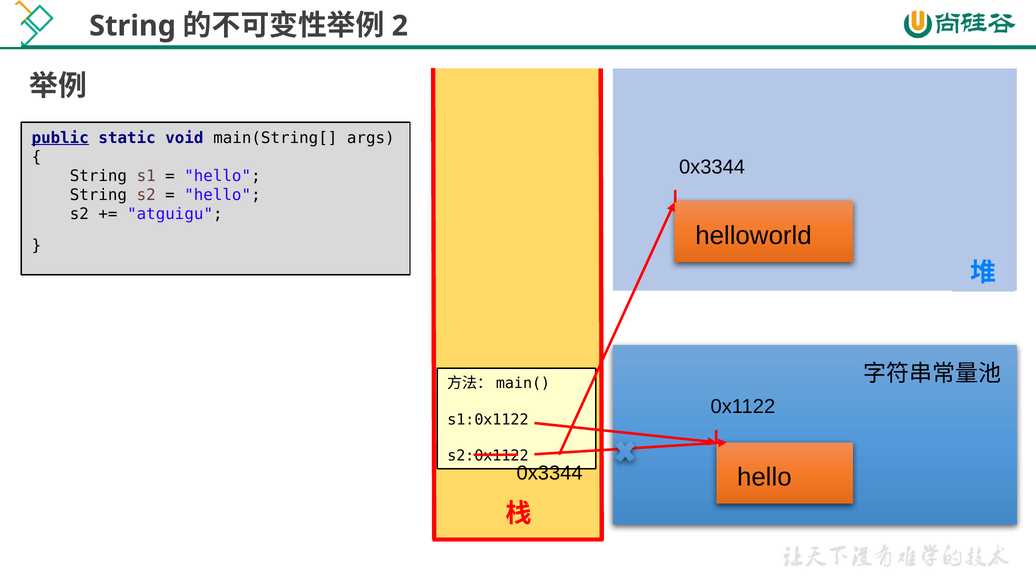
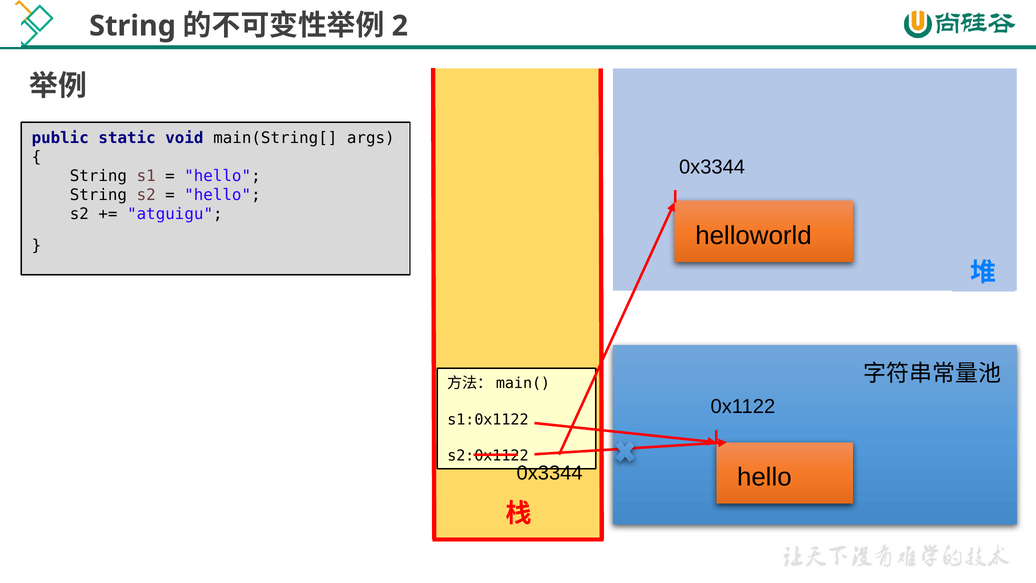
public underline: present -> none (60, 138)
